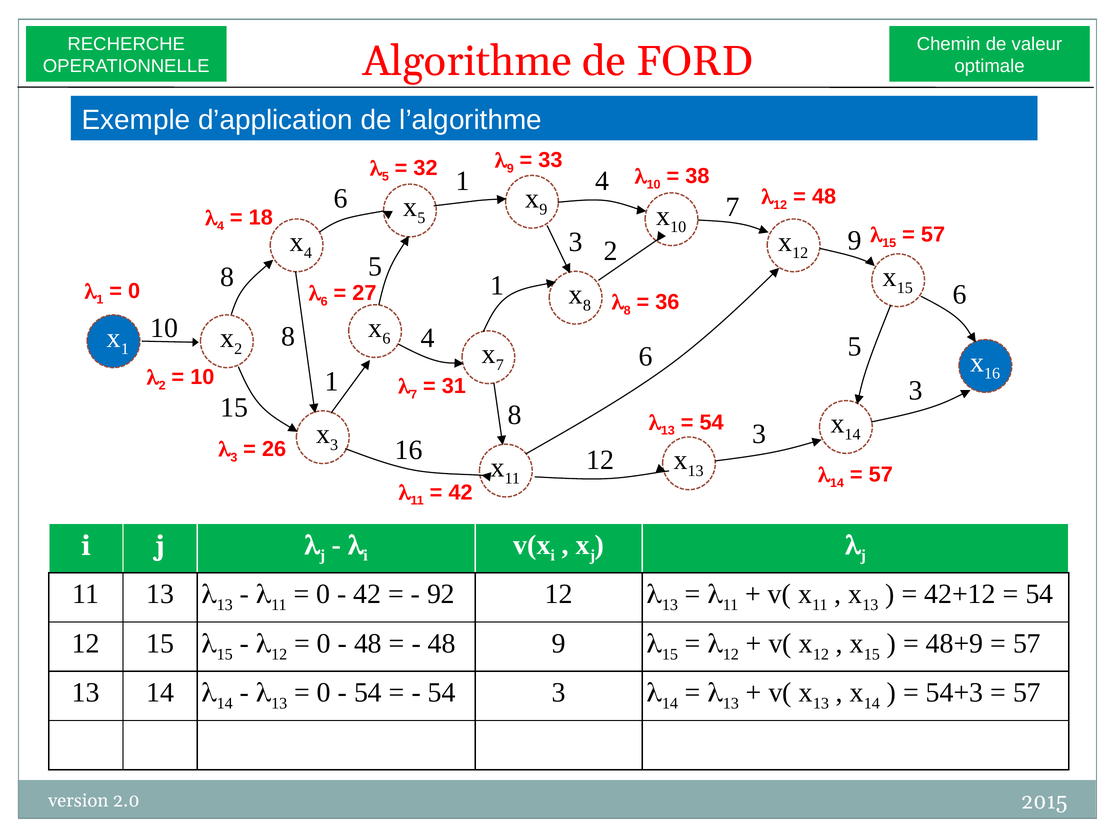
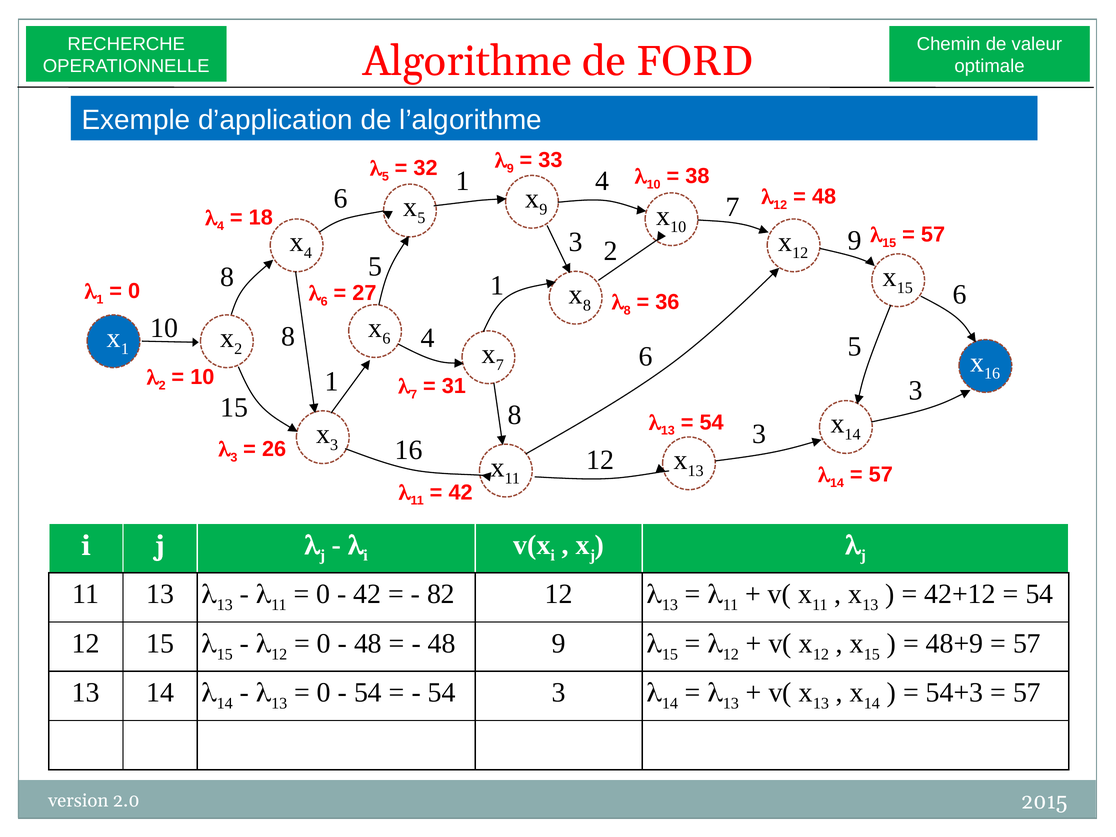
92: 92 -> 82 (441, 594)
